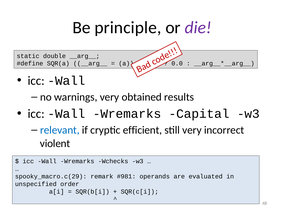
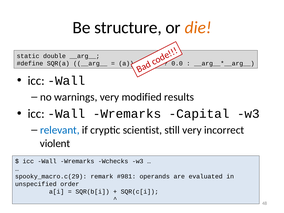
principle: principle -> structure (128, 27)
die colour: purple -> orange (198, 27)
obtained: obtained -> modified (142, 97)
efficient: efficient -> scientist (142, 130)
